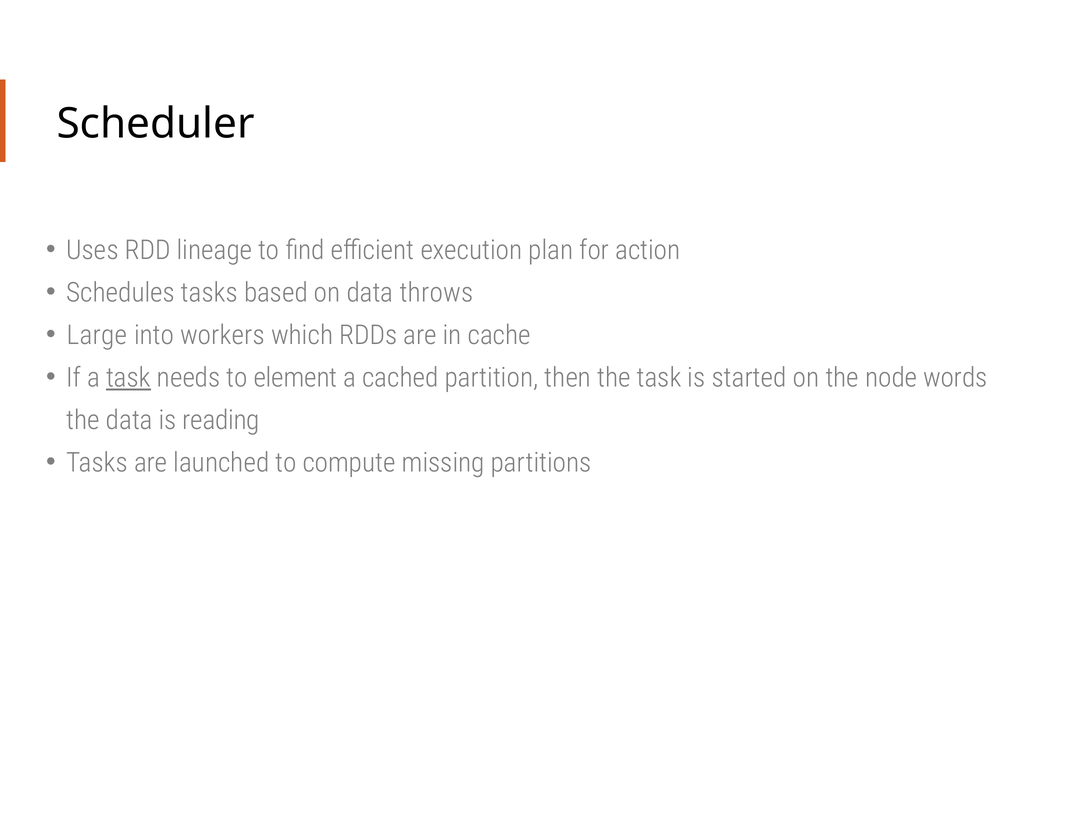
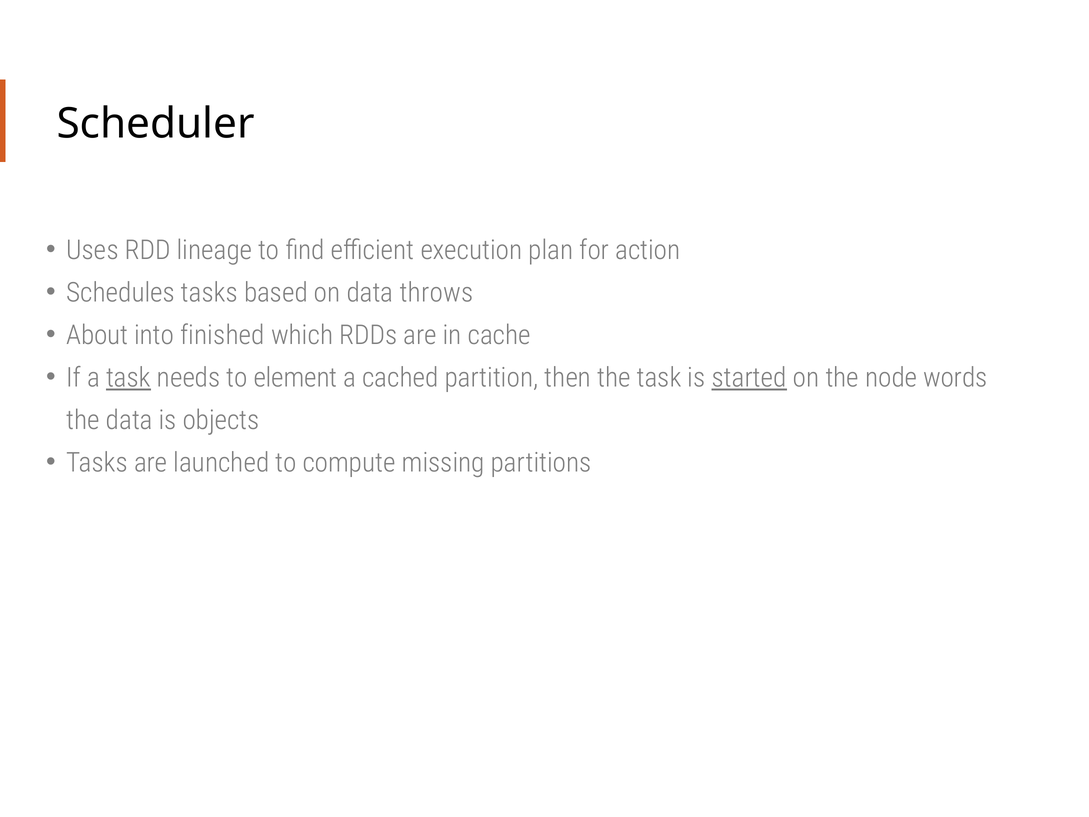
Large: Large -> About (97, 335)
workers: workers -> finished (222, 335)
started underline: none -> present (749, 378)
reading: reading -> objects (221, 420)
